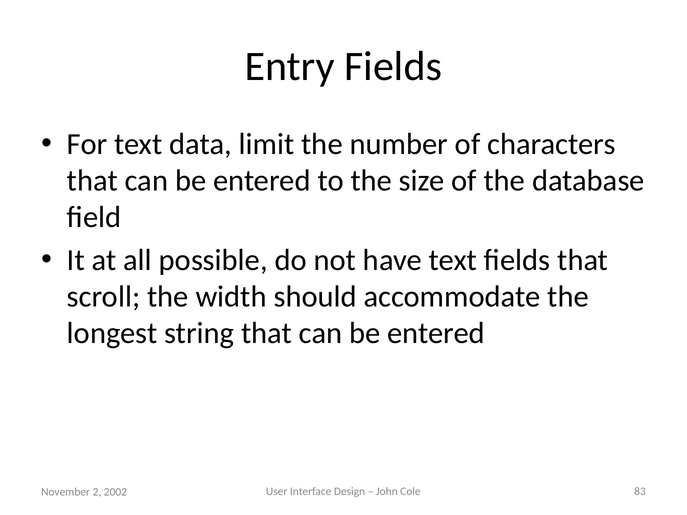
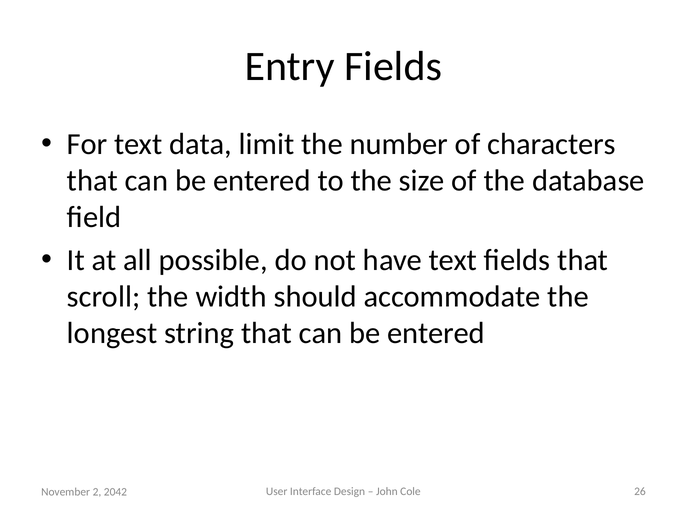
83: 83 -> 26 (640, 492)
2002: 2002 -> 2042 (115, 492)
